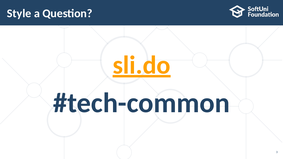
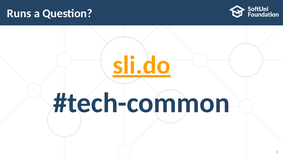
Style: Style -> Runs (19, 13)
